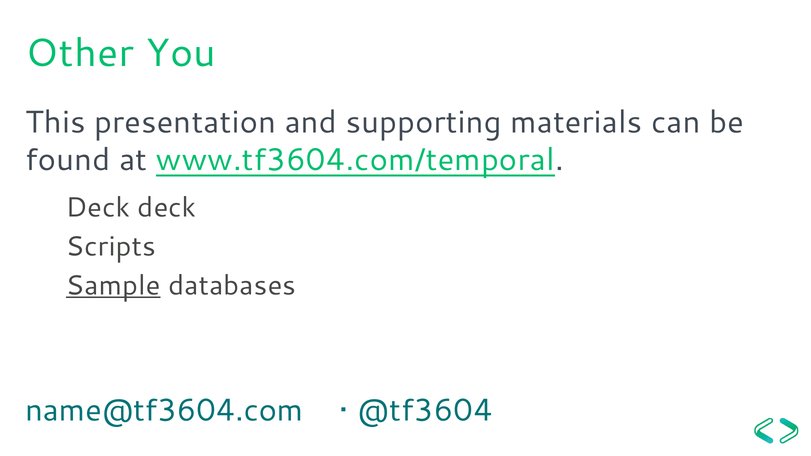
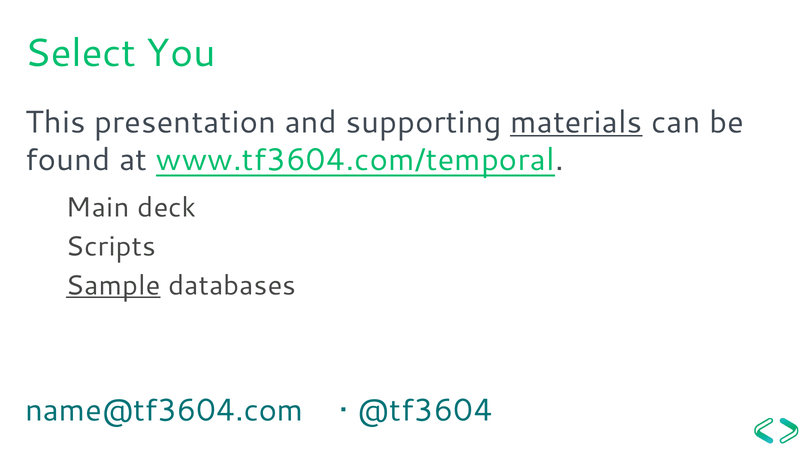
Other: Other -> Select (80, 53)
materials underline: none -> present (576, 122)
Deck: Deck -> Main (98, 208)
